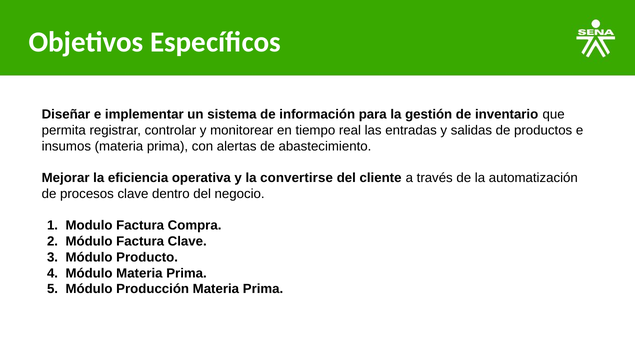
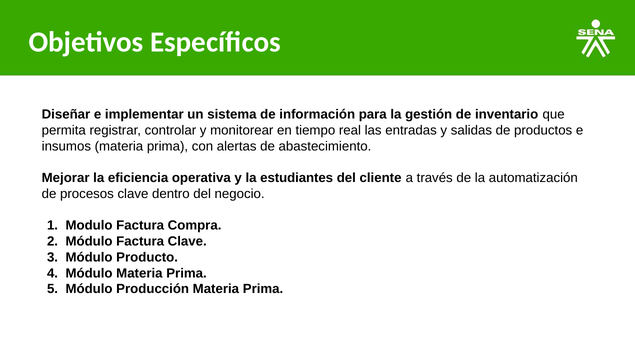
convertirse: convertirse -> estudiantes (297, 178)
